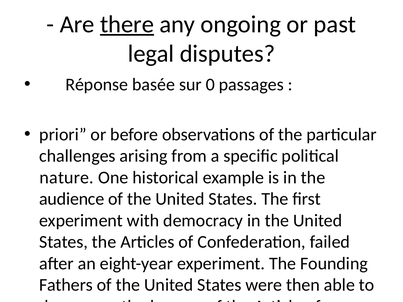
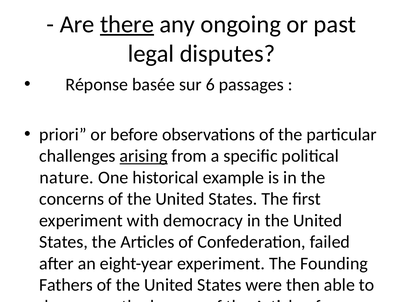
0: 0 -> 6 (210, 85)
arising underline: none -> present (144, 156)
audience: audience -> concerns (72, 199)
